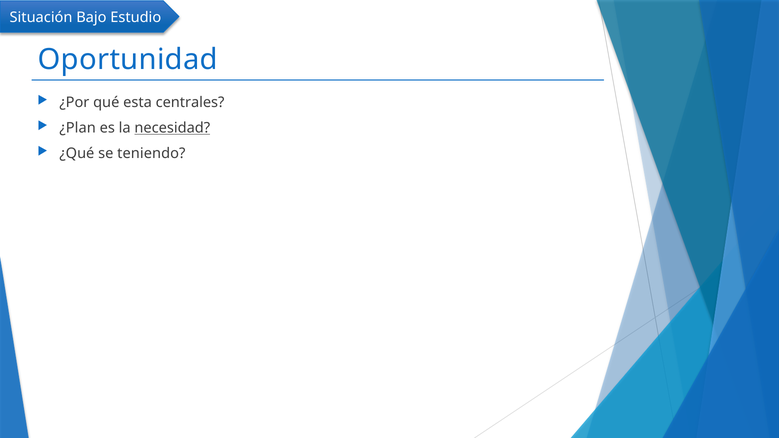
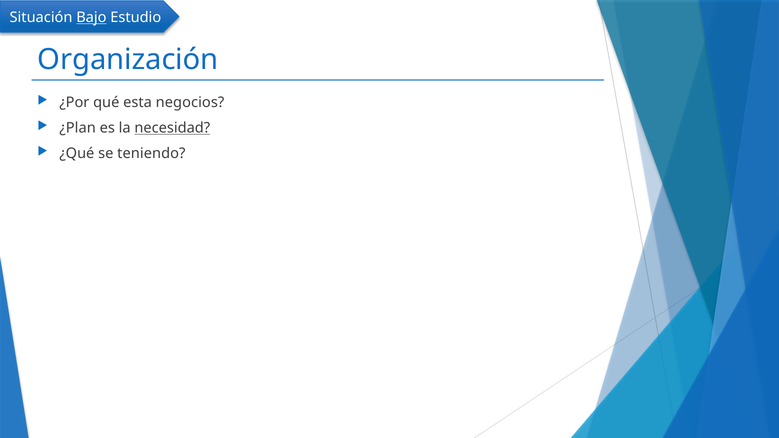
Bajo underline: none -> present (91, 18)
Oportunidad: Oportunidad -> Organización (128, 60)
centrales: centrales -> negocios (190, 102)
